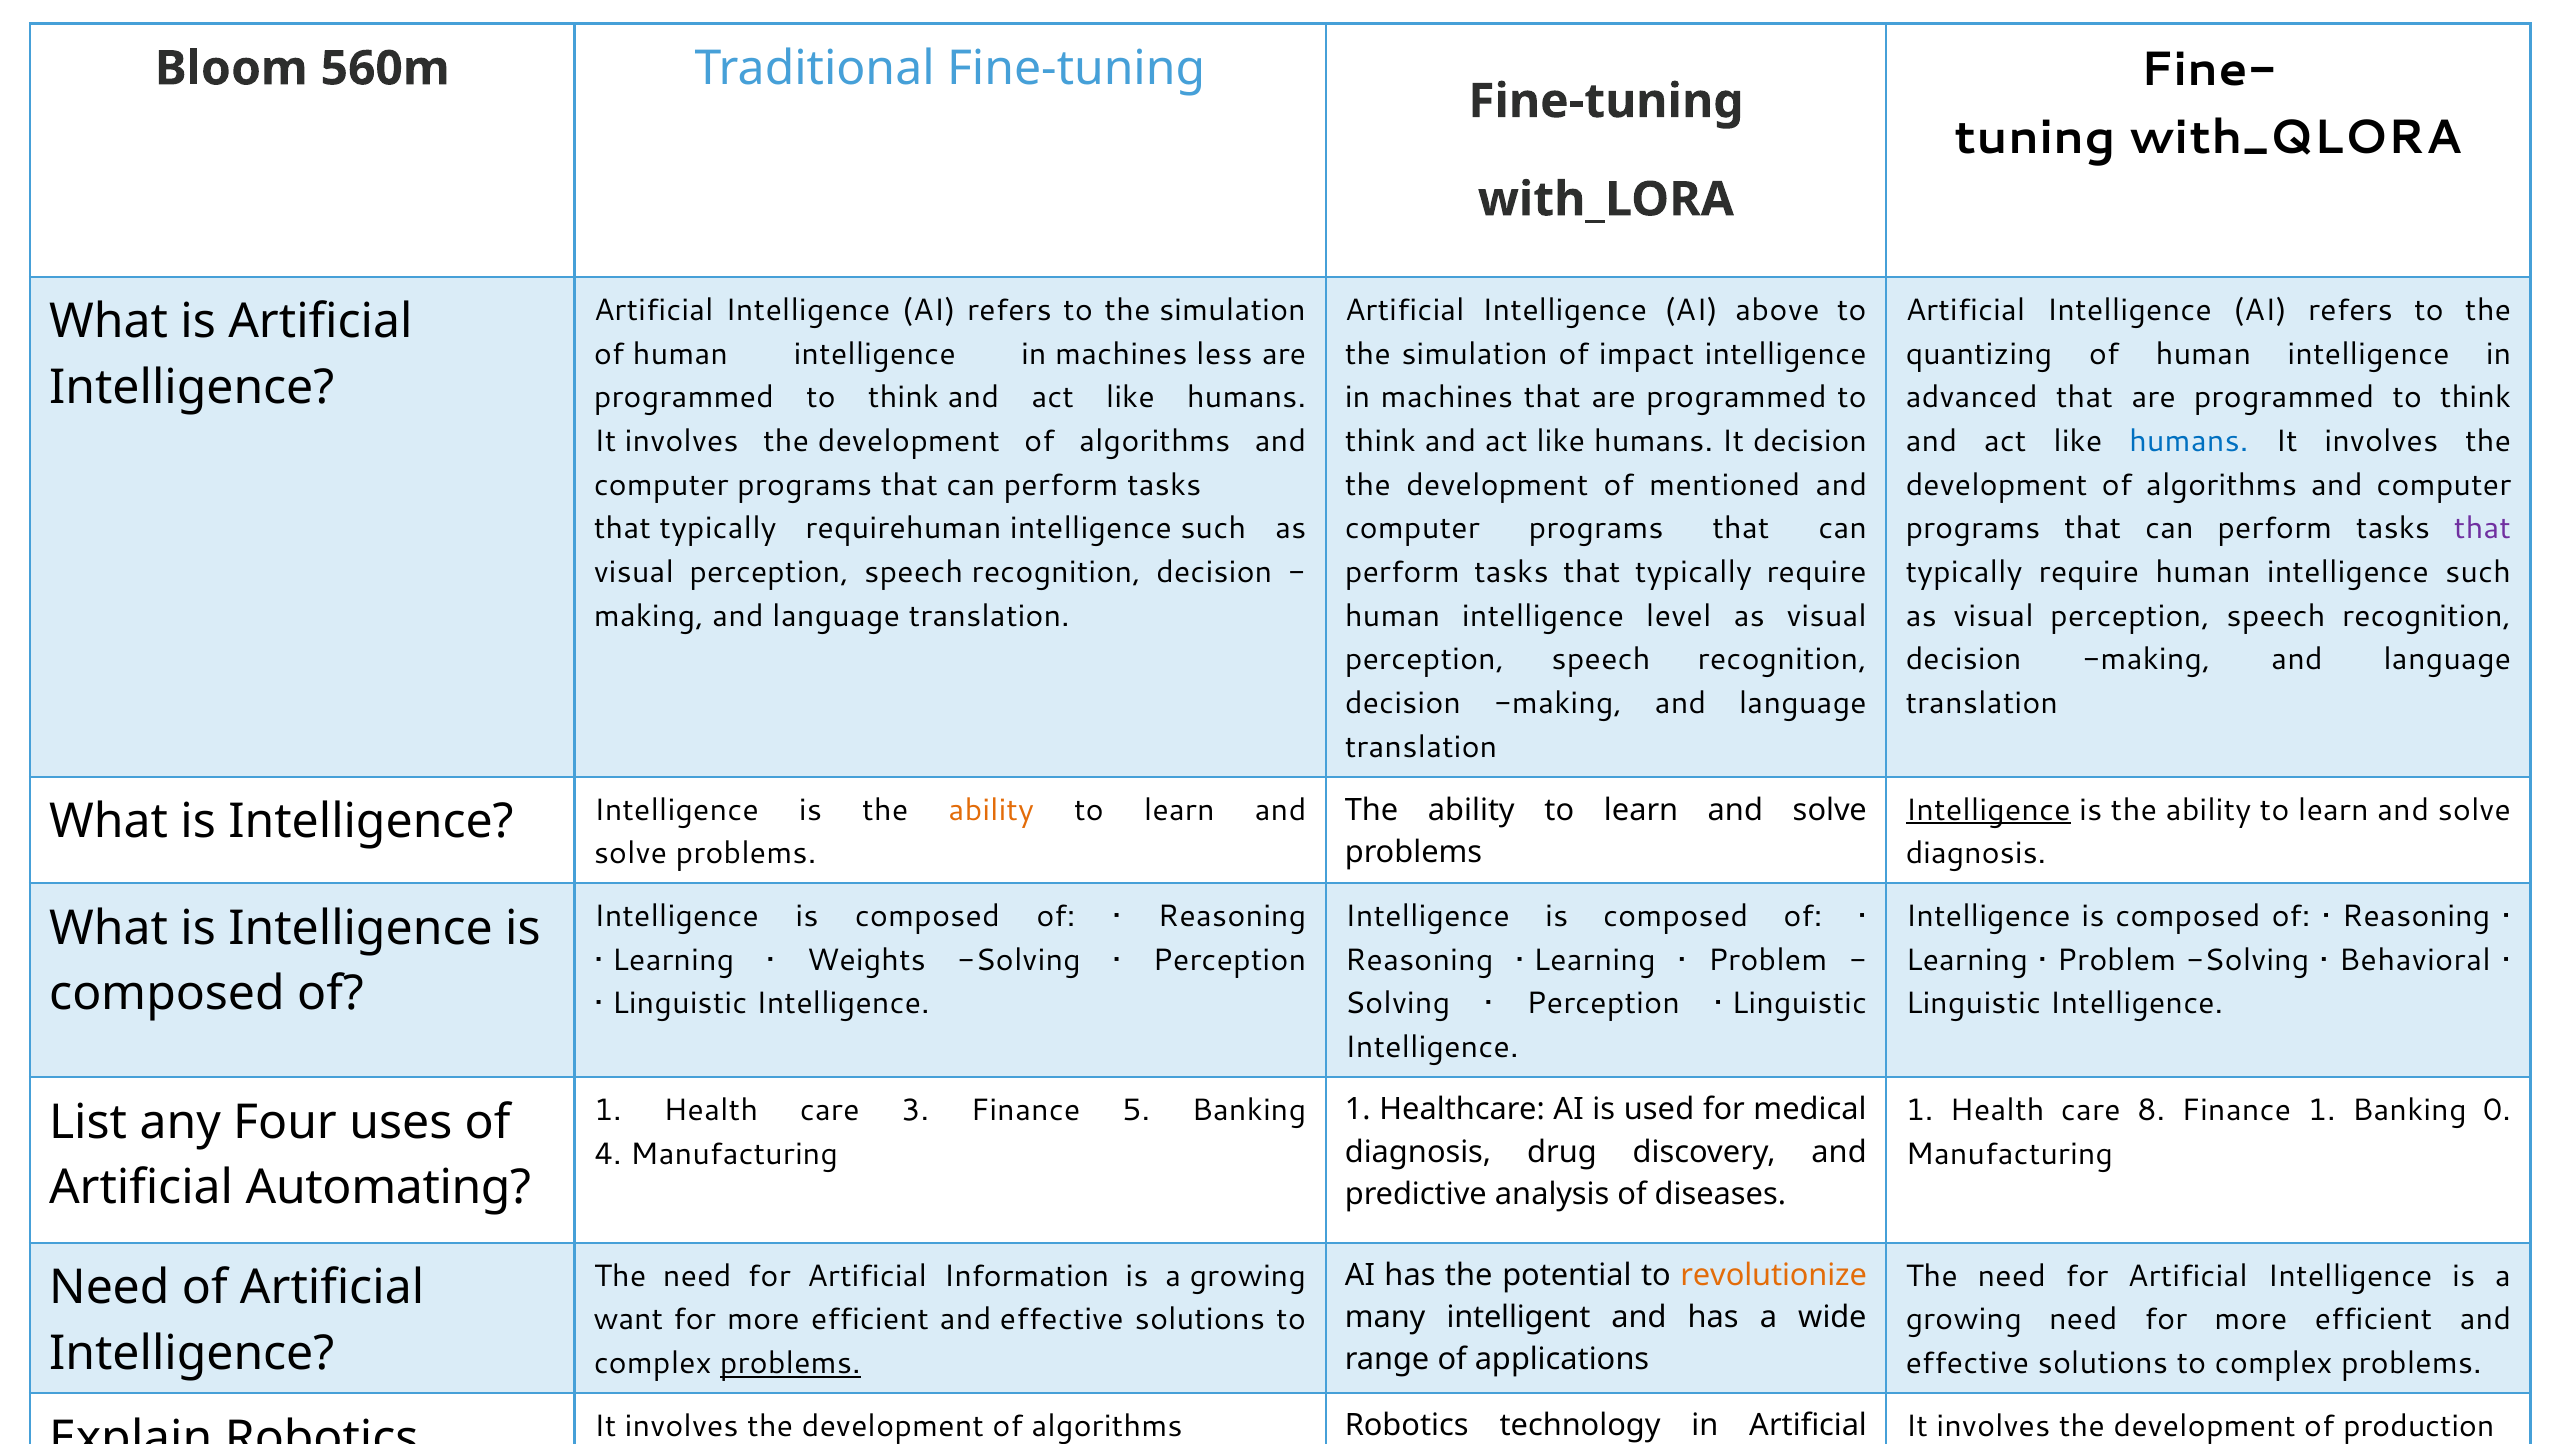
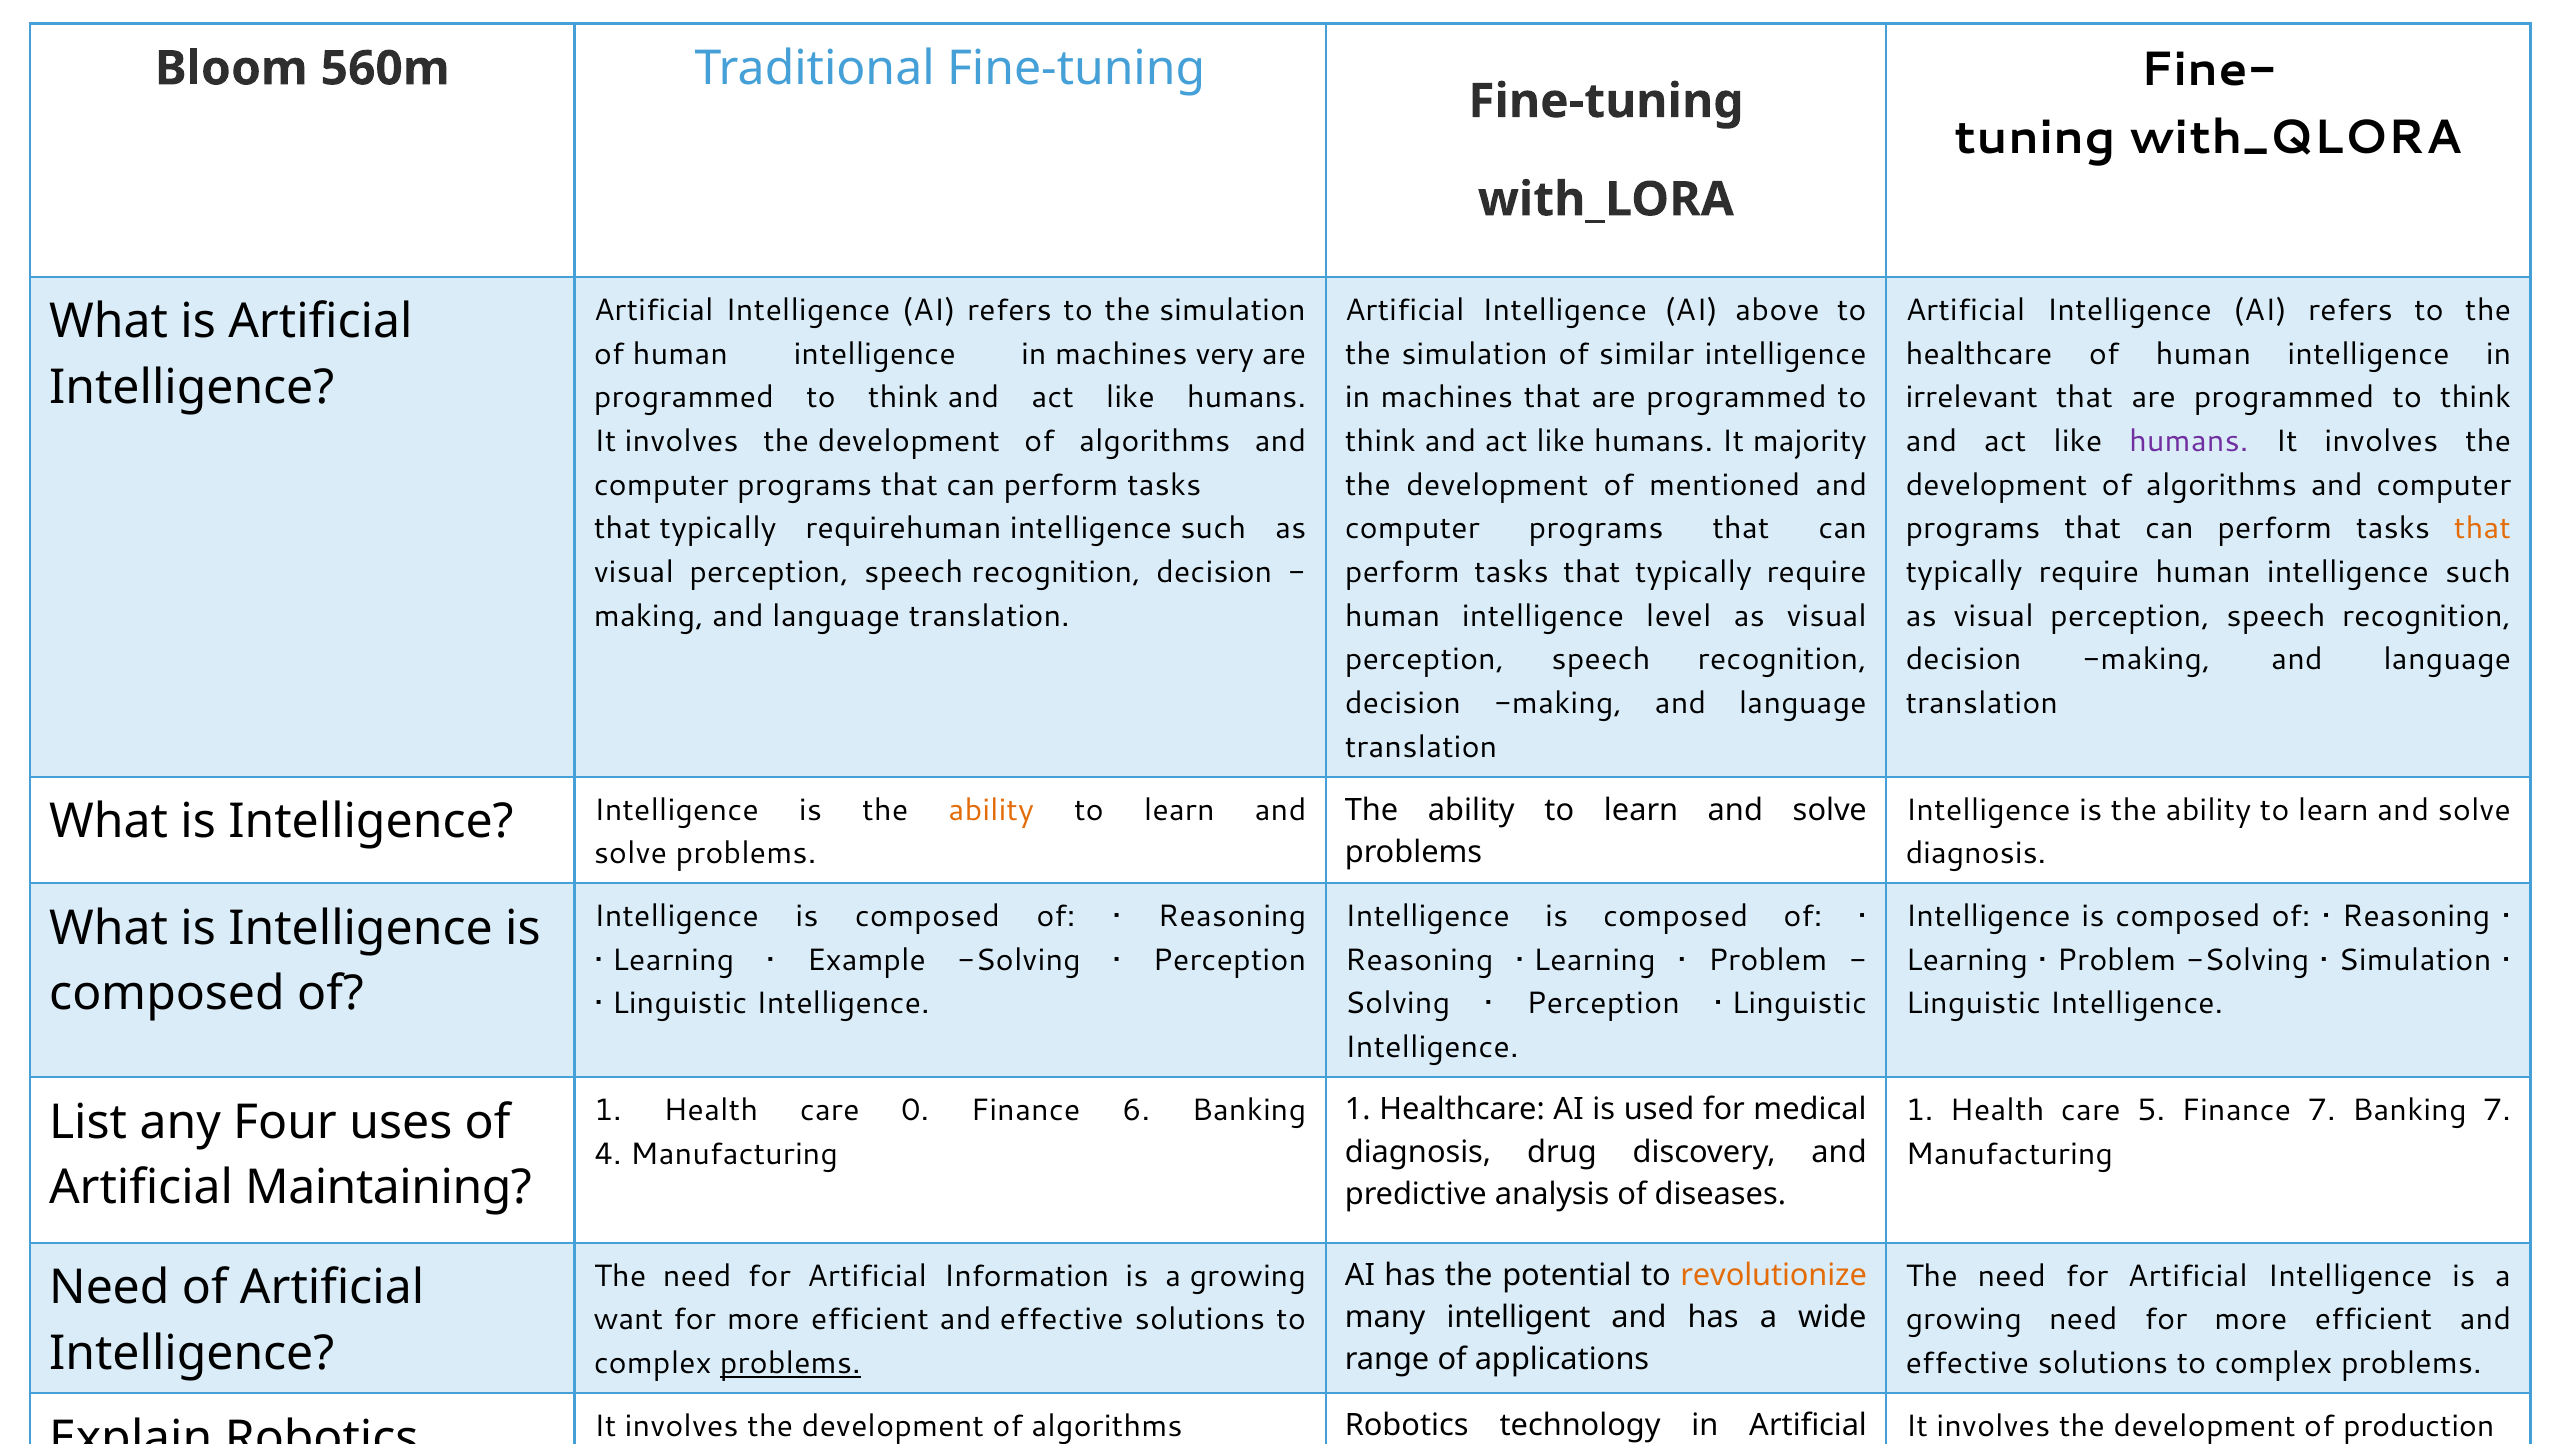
less: less -> very (1225, 354)
impact: impact -> similar (1647, 354)
quantizing: quantizing -> healthcare (1979, 354)
advanced: advanced -> irrelevant (1972, 398)
It decision: decision -> majority (1810, 441)
humans colour: blue -> purple (2189, 441)
that colour: purple -> orange (2482, 529)
Intelligence underline: present -> none (1988, 810)
Weights: Weights -> Example (866, 960)
Behavioral: Behavioral -> Simulation (2415, 960)
3: 3 -> 0 (915, 1110)
5: 5 -> 6 (1136, 1110)
8: 8 -> 5 (2151, 1110)
Finance 1: 1 -> 7 (2322, 1110)
Banking 0: 0 -> 7 (2497, 1110)
Automating: Automating -> Maintaining (388, 1188)
